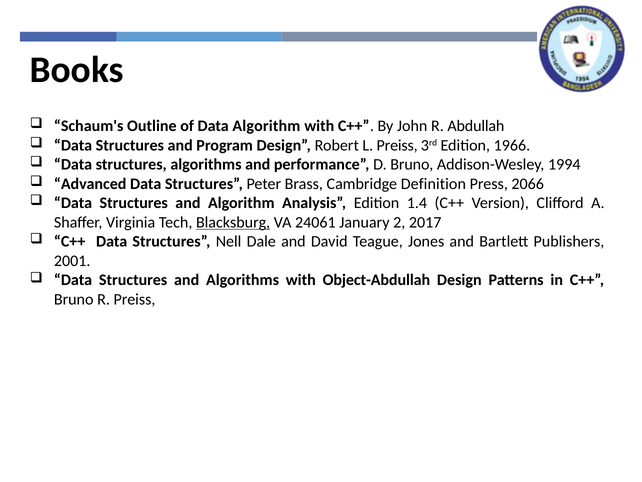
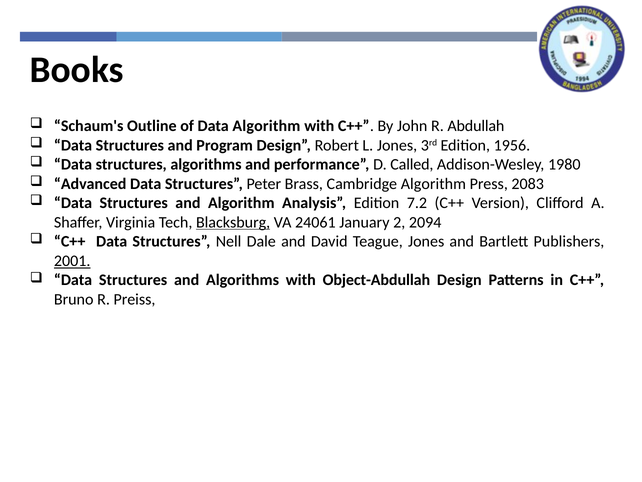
L Preiss: Preiss -> Jones (397, 145)
1966: 1966 -> 1956 (512, 145)
D Bruno: Bruno -> Called (412, 164)
1994: 1994 -> 1980 (564, 164)
Cambridge Definition: Definition -> Algorithm (433, 184)
2066: 2066 -> 2083 (528, 184)
1.4: 1.4 -> 7.2 (417, 203)
2017: 2017 -> 2094 (425, 222)
2001 underline: none -> present (72, 261)
